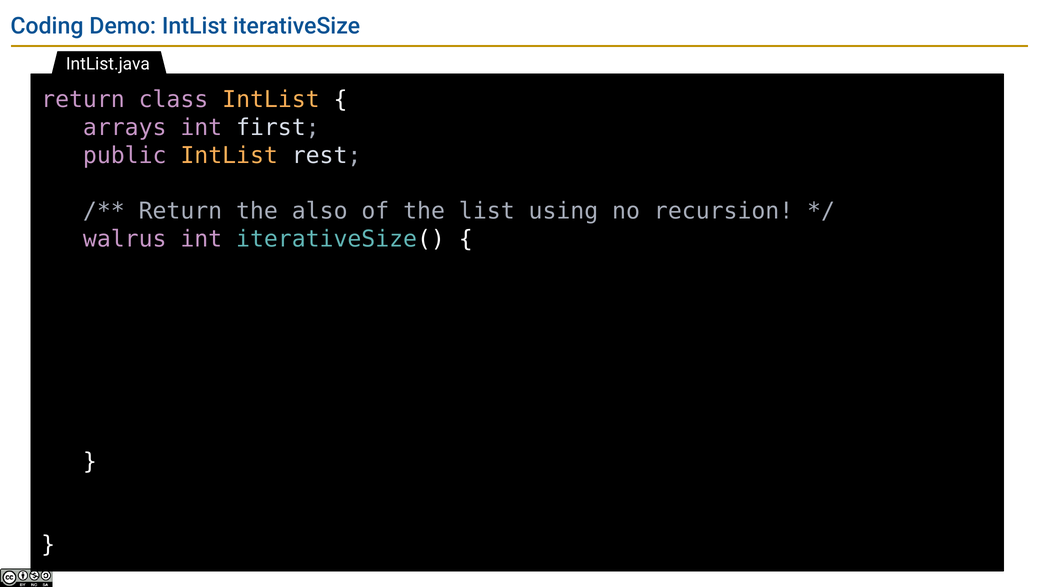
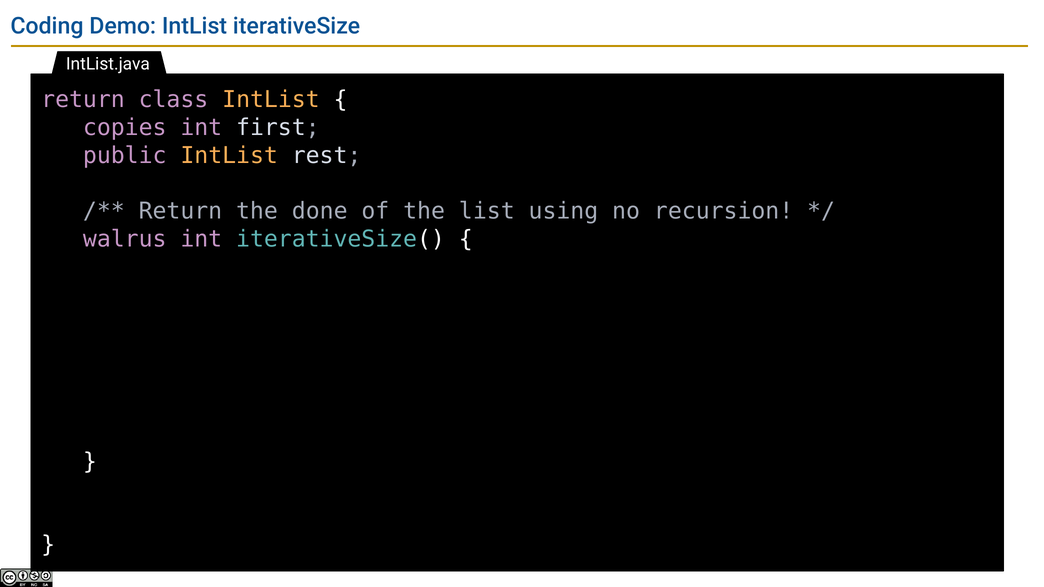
arrays: arrays -> copies (125, 128)
also: also -> done (320, 211)
